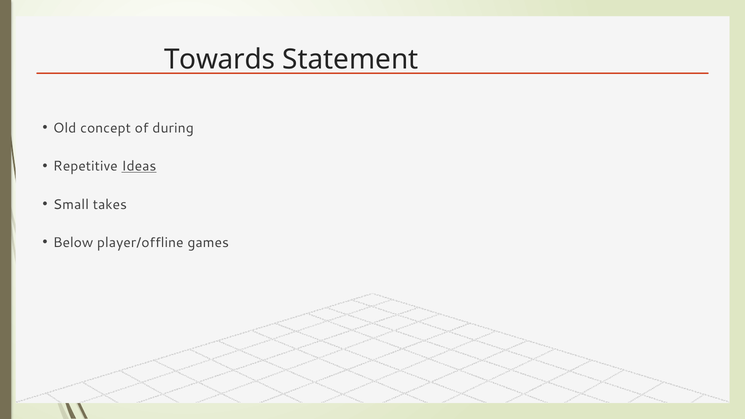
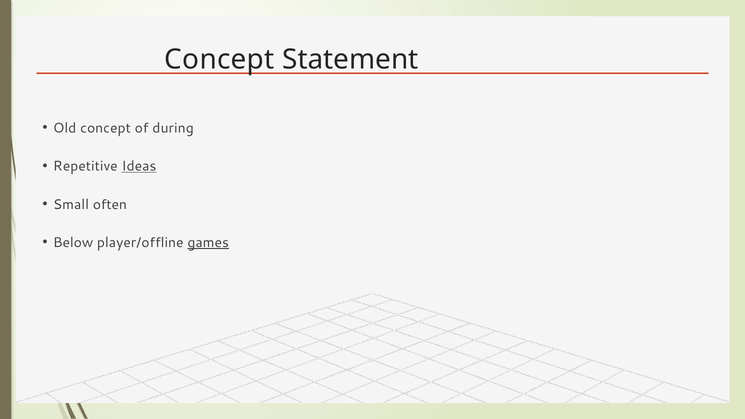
Towards: Towards -> Concept (219, 60)
takes: takes -> often (110, 204)
games underline: none -> present (208, 243)
